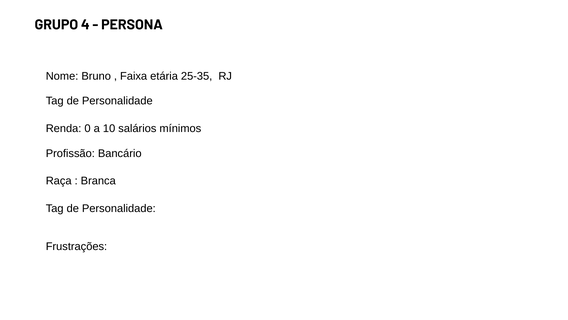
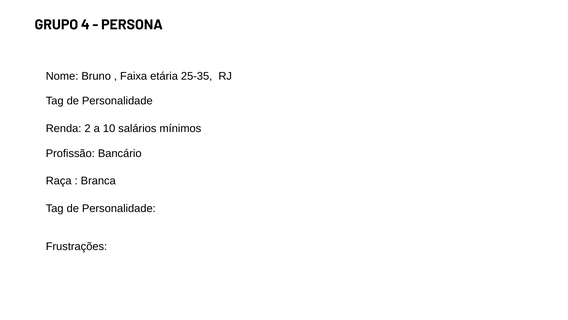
0: 0 -> 2 (87, 128)
